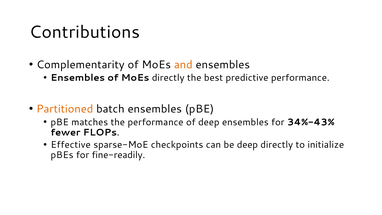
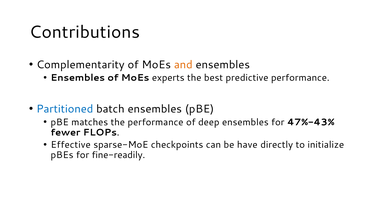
MoEs directly: directly -> experts (168, 78)
Partitioned colour: orange -> blue (65, 109)
34%-43%: 34%-43% -> 47%-43% (311, 122)
be deep: deep -> have (247, 145)
